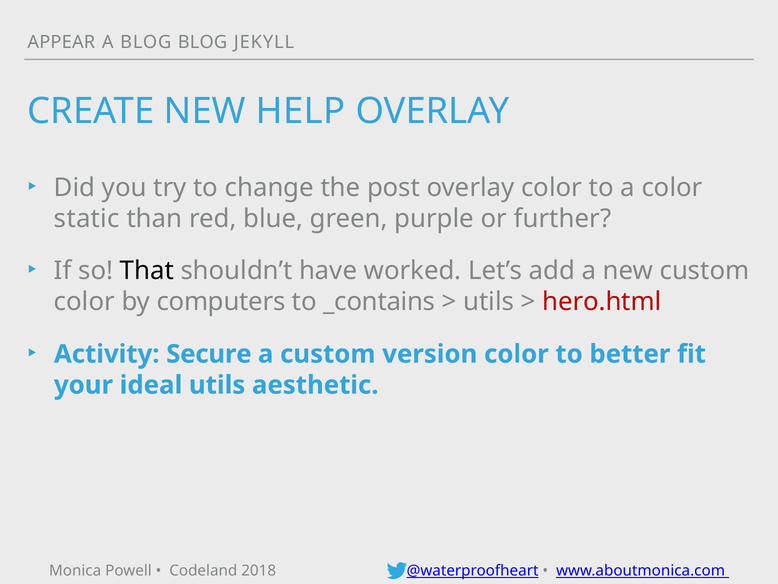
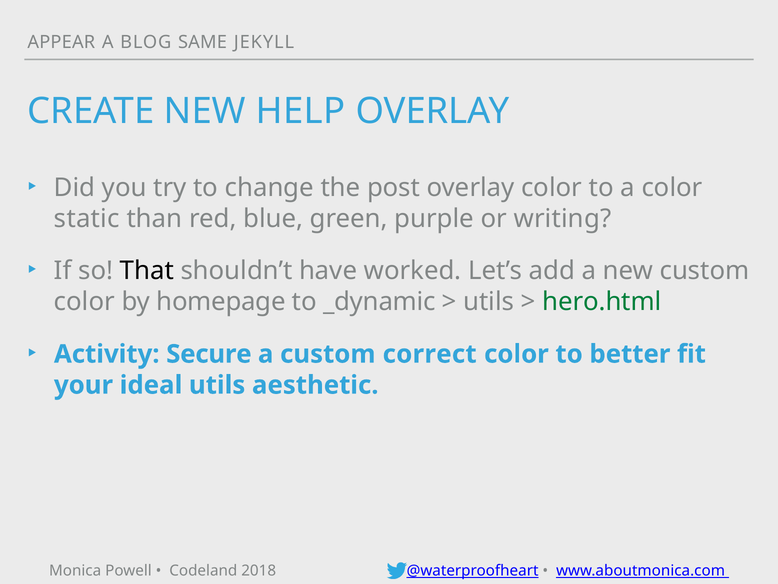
BLOG BLOG: BLOG -> SAME (202, 42)
further: further -> writing (562, 218)
computers: computers -> homepage (221, 302)
_contains: _contains -> _dynamic (379, 302)
hero.html colour: red -> green (602, 302)
version: version -> correct (430, 354)
